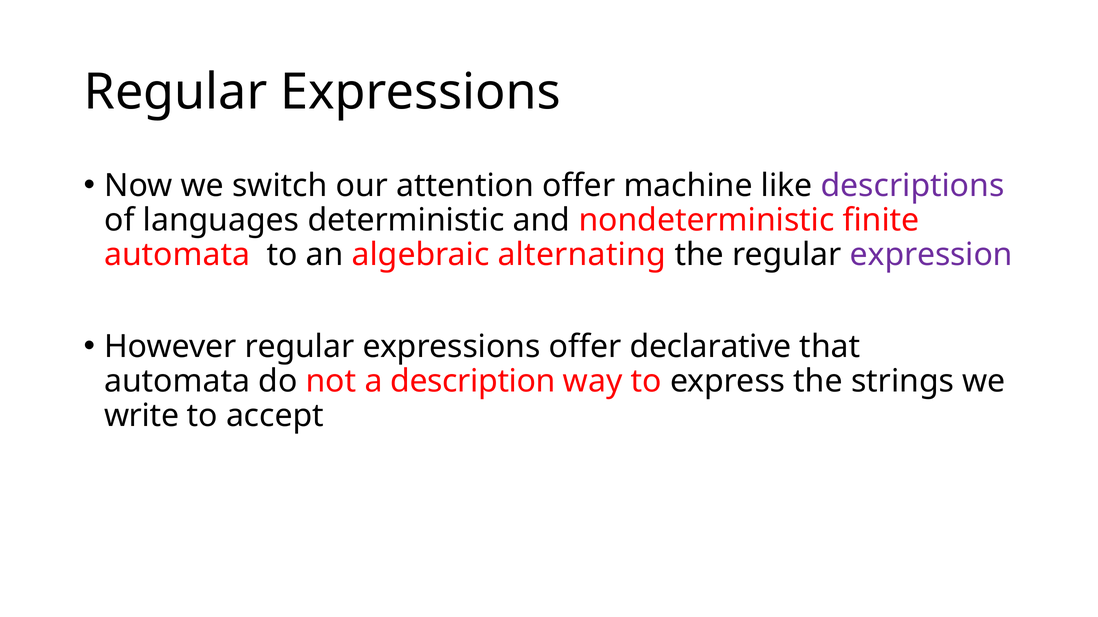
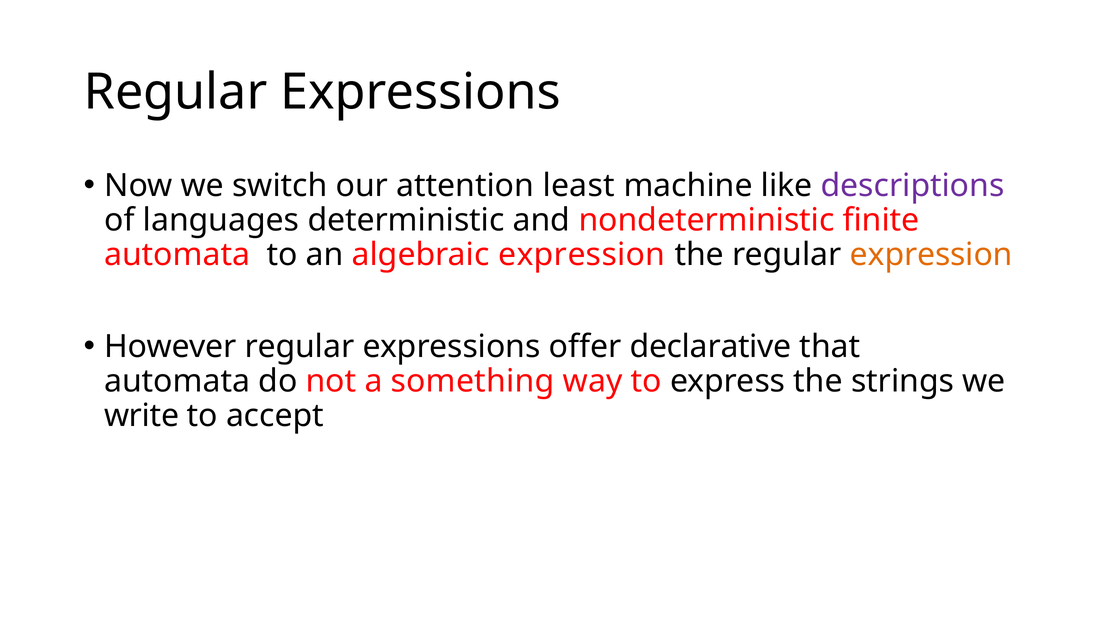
attention offer: offer -> least (579, 186)
algebraic alternating: alternating -> expression (582, 255)
expression colour: purple -> orange (931, 255)
description: description -> something (473, 381)
